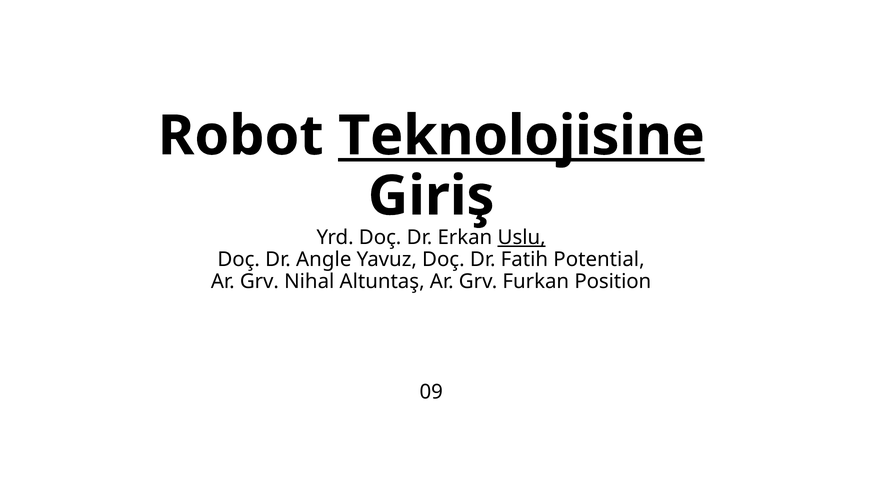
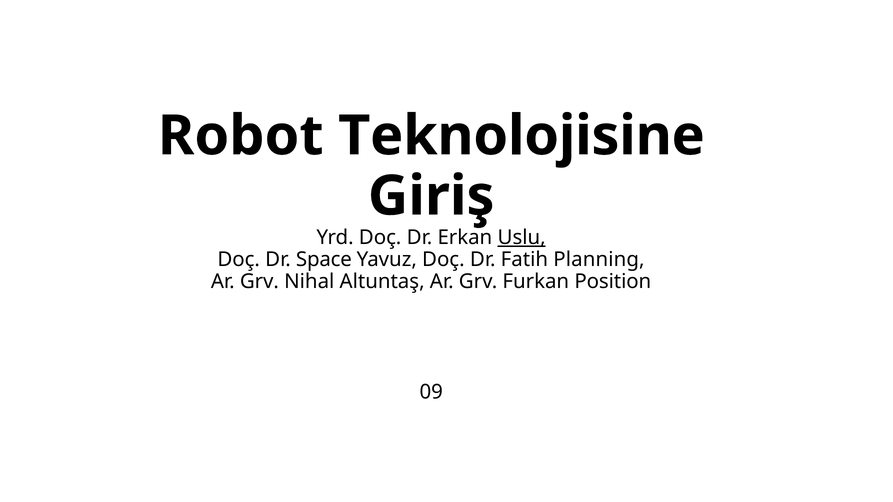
Teknolojisine underline: present -> none (521, 136)
Angle: Angle -> Space (324, 260)
Potential: Potential -> Planning (599, 260)
